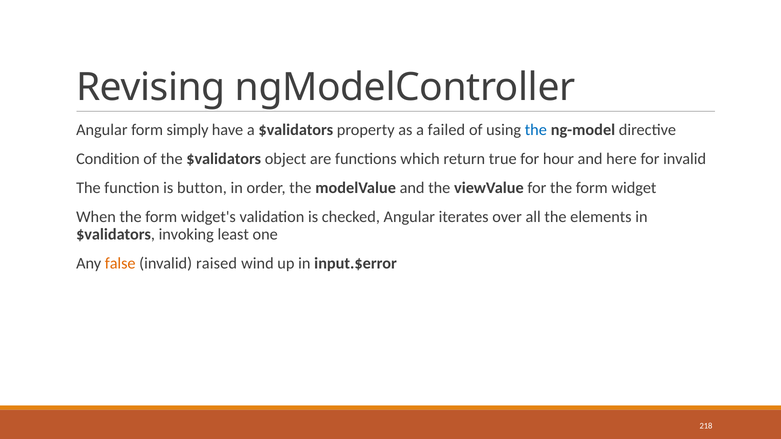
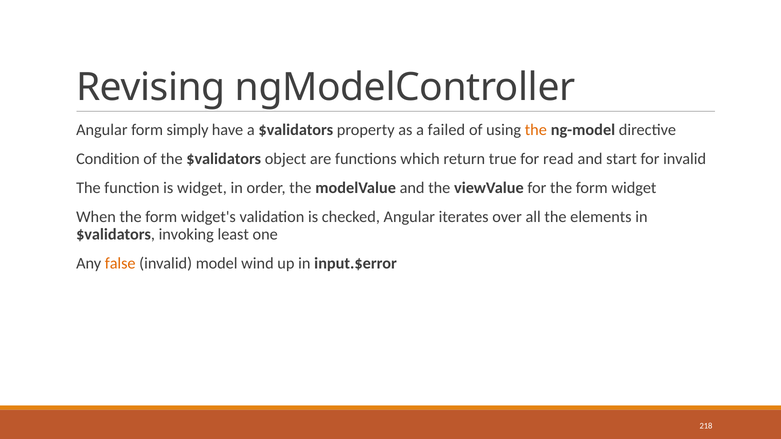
the colour: blue -> orange (536, 130)
hour: hour -> read (558, 159)
here: here -> start (621, 159)
is button: button -> widget (202, 188)
raised: raised -> model (217, 263)
